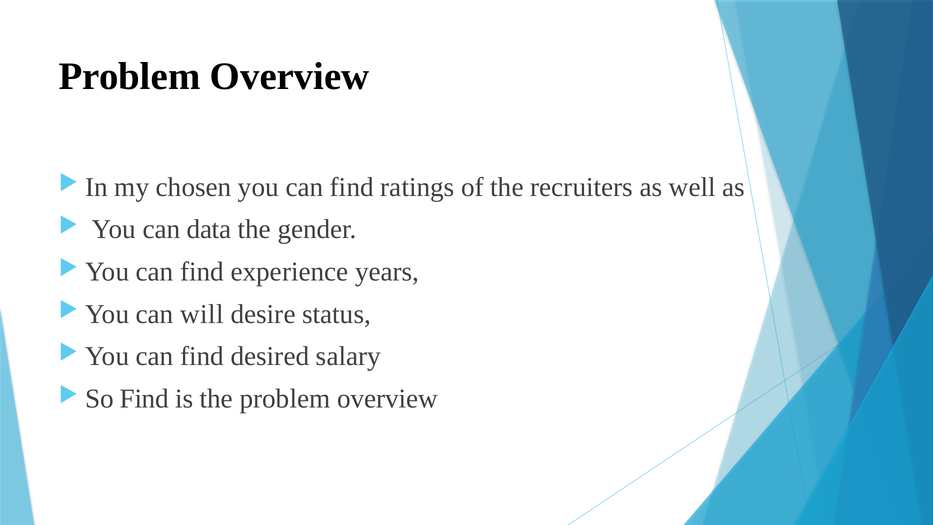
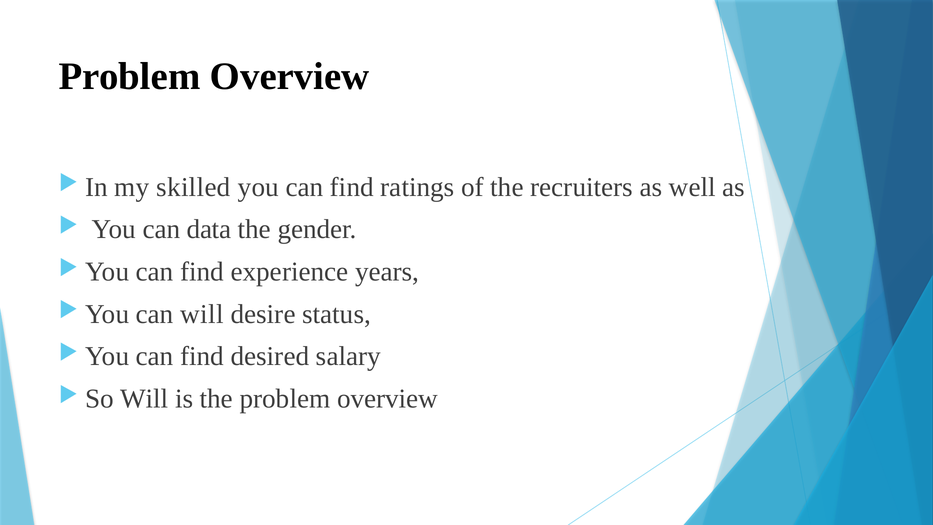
chosen: chosen -> skilled (193, 187)
So Find: Find -> Will (144, 399)
